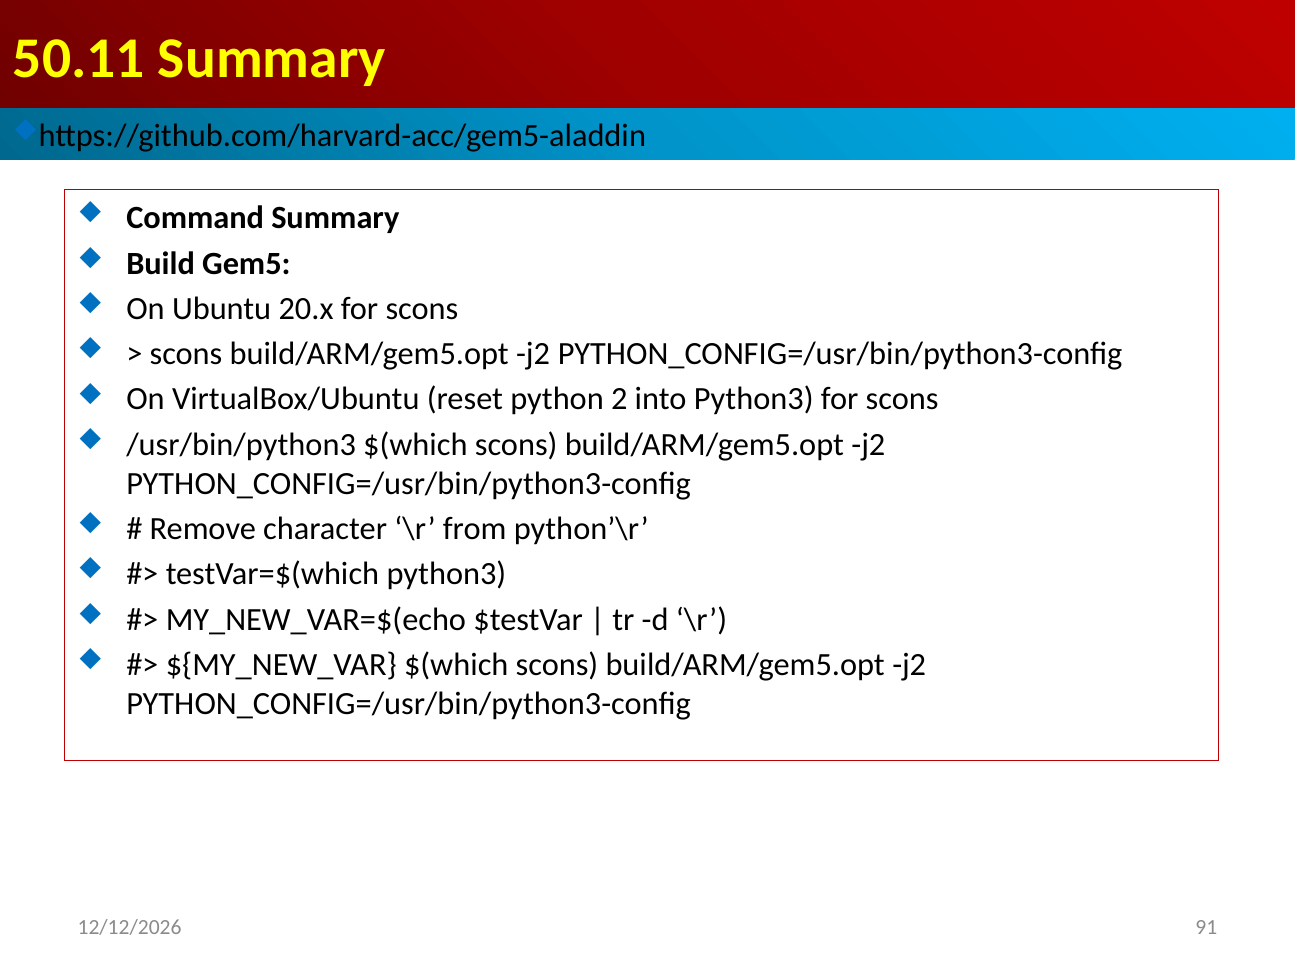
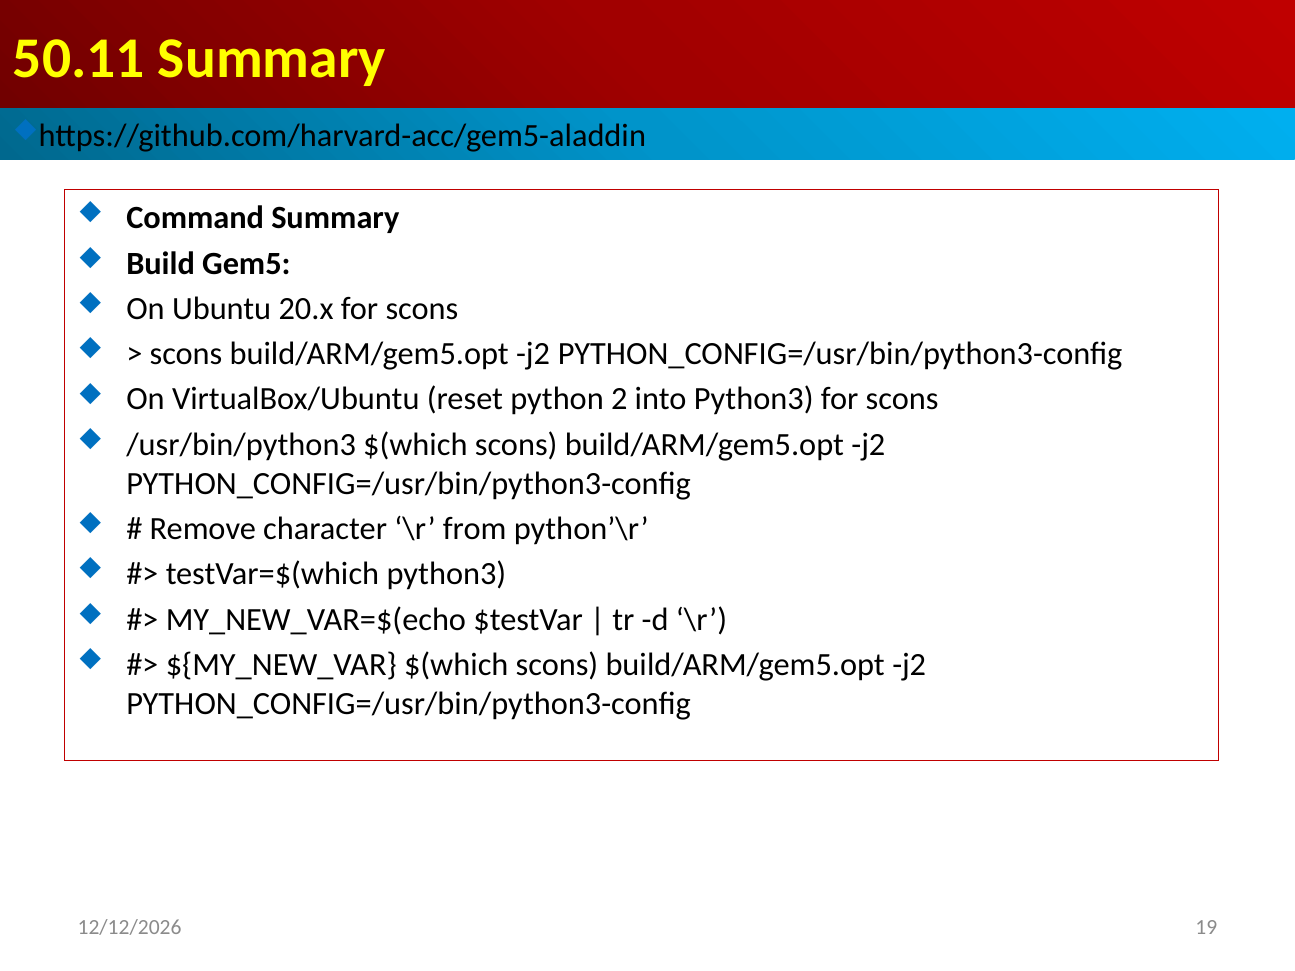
91: 91 -> 19 (1206, 927)
